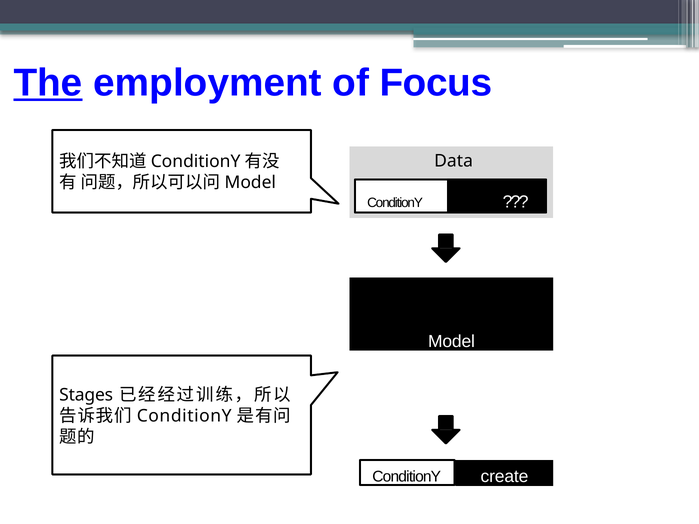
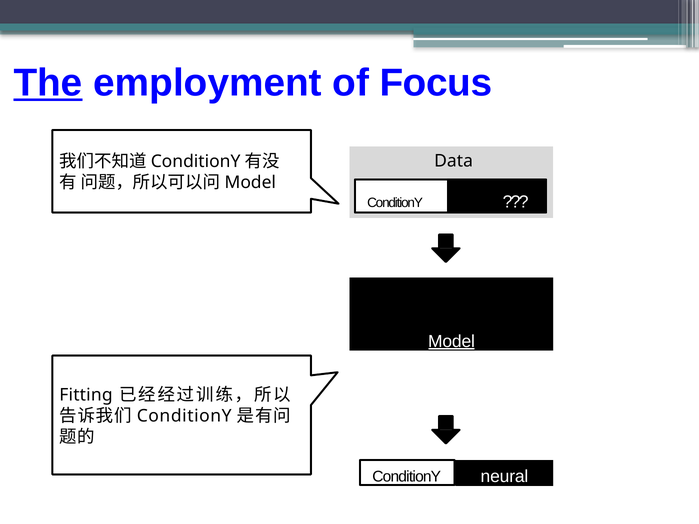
Model underline: none -> present (452, 341)
Stages: Stages -> Fitting (86, 395)
create: create -> neural (504, 477)
